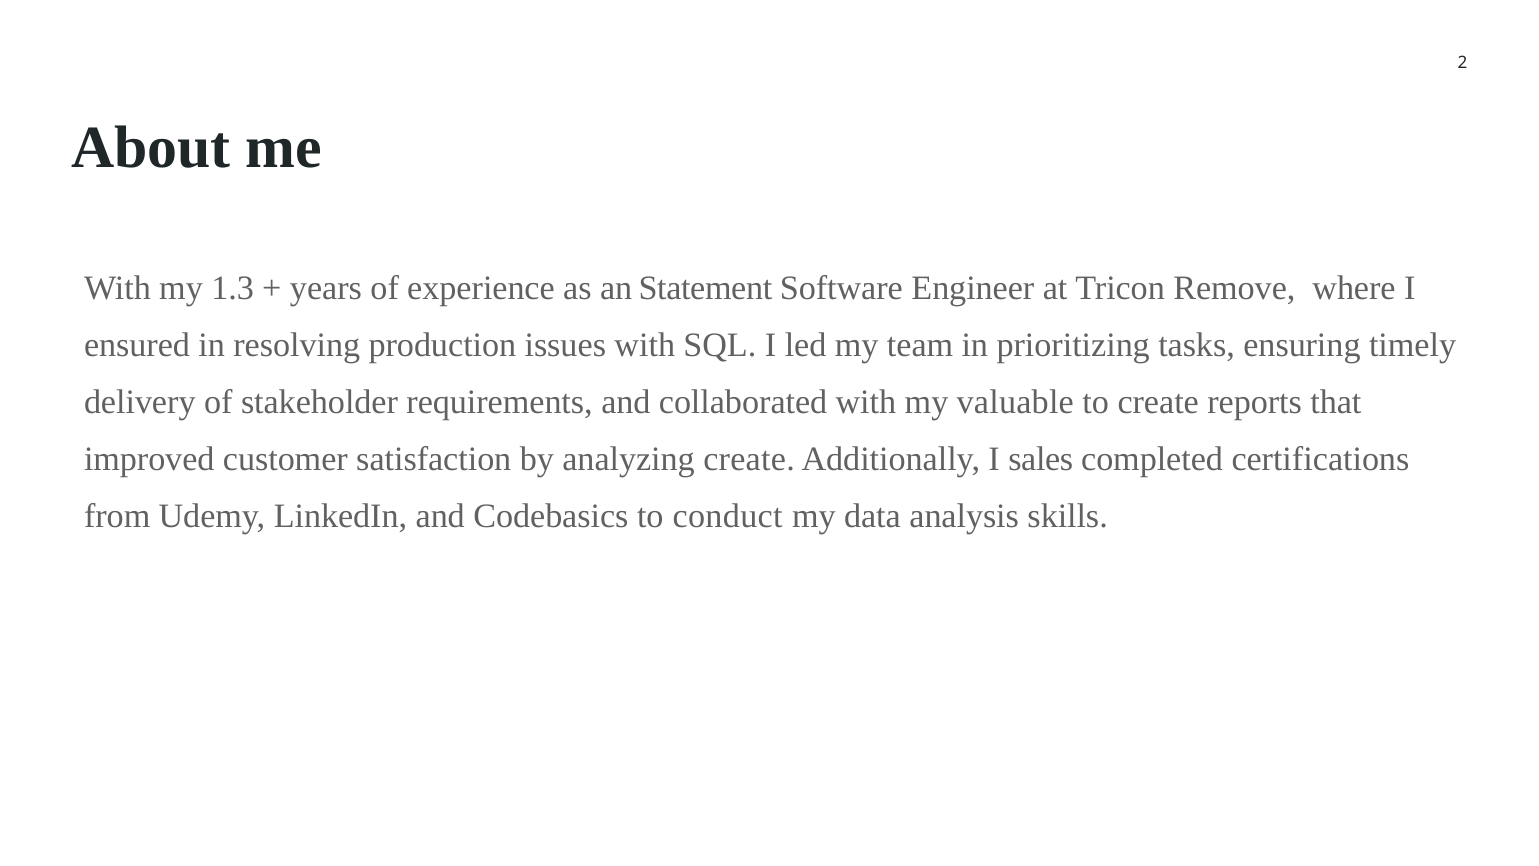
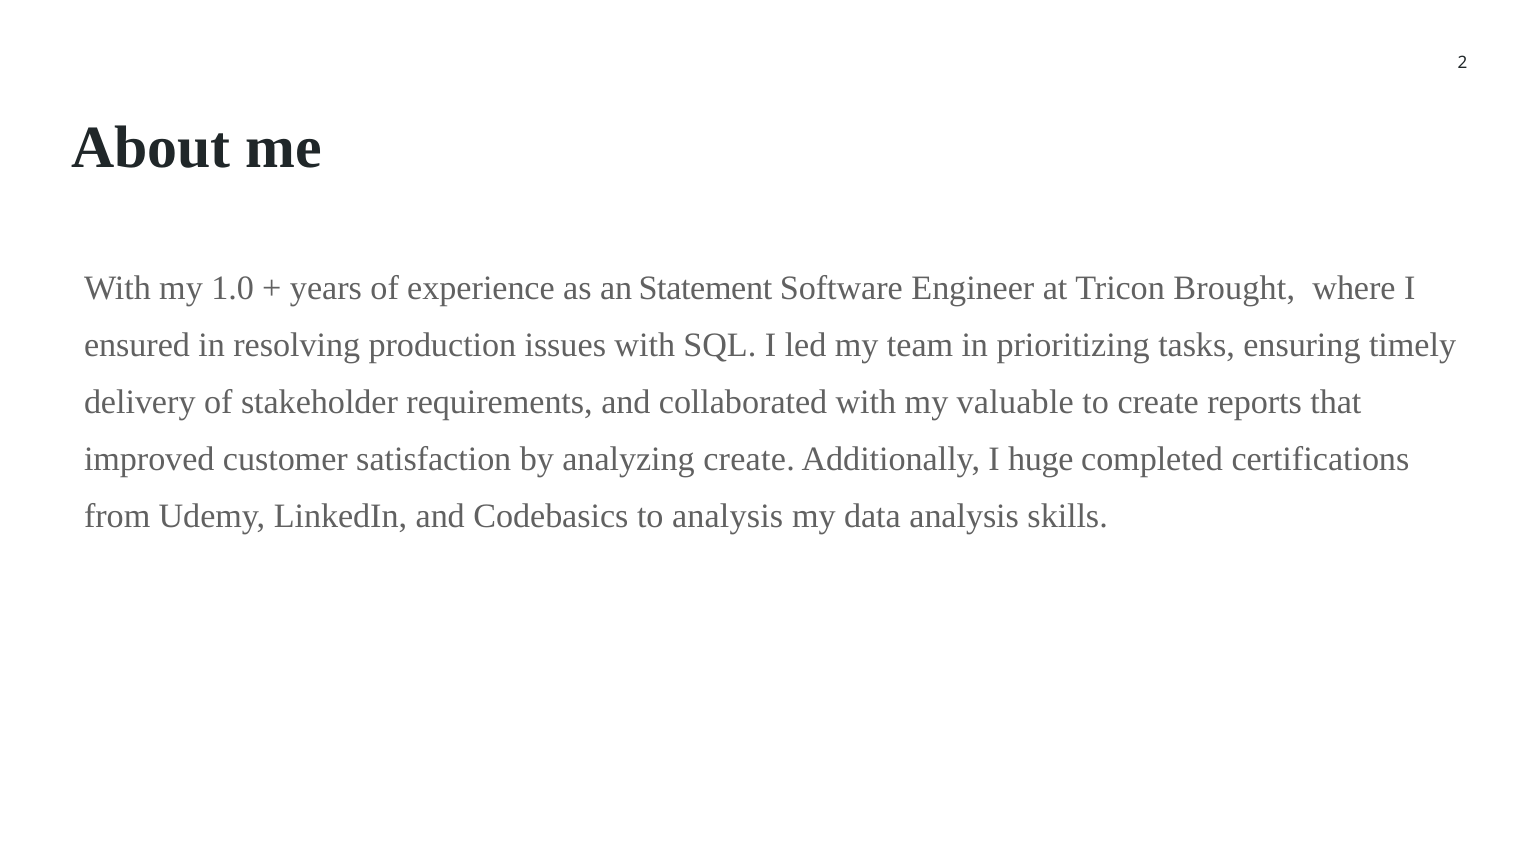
1.3: 1.3 -> 1.0 (233, 288)
Remove: Remove -> Brought (1234, 288)
sales: sales -> huge (1041, 459)
to conduct: conduct -> analysis (728, 516)
